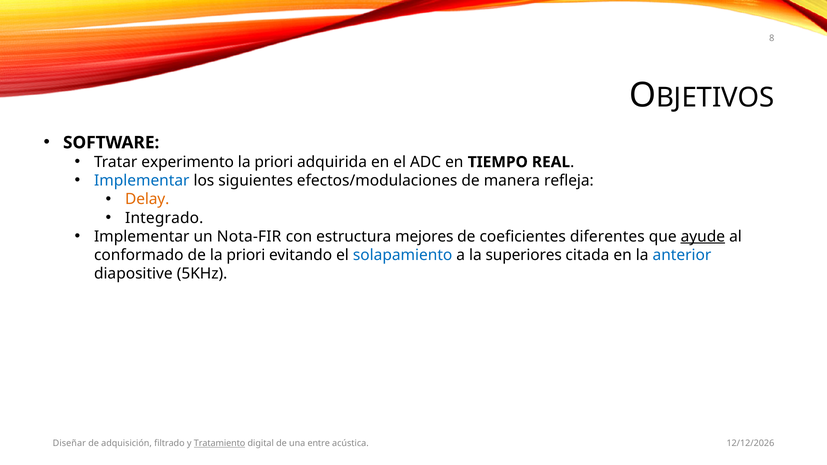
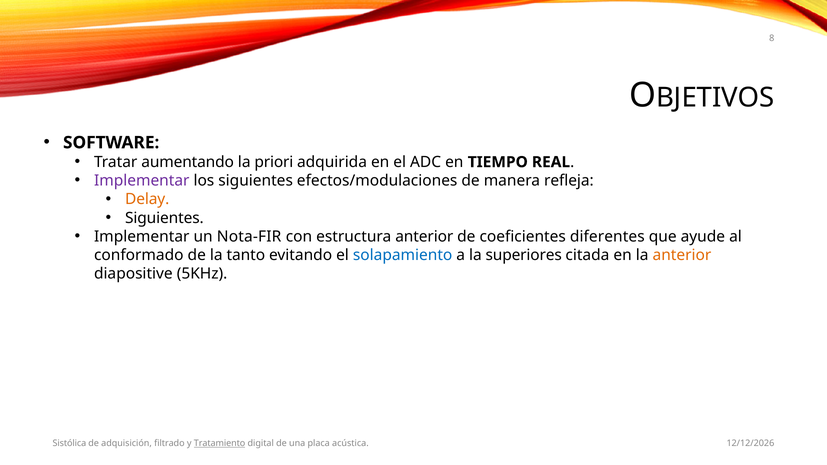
experimento: experimento -> aumentando (188, 162)
Implementar colour: blue -> purple (142, 181)
Integrado: Integrado -> Siguientes (164, 218)
estructura mejores: mejores -> anterior (424, 237)
ayude underline: present -> none (703, 237)
de la priori: priori -> tanto (246, 255)
anterior colour: blue -> orange (682, 255)
Diseñar: Diseñar -> Sistólica (69, 443)
entre: entre -> placa (319, 443)
